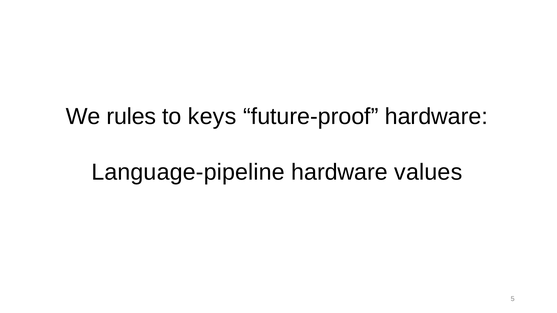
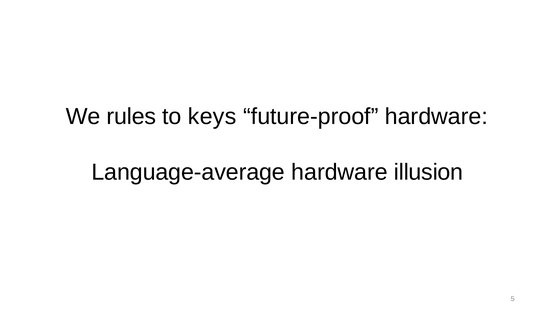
Language-pipeline: Language-pipeline -> Language-average (188, 172)
values: values -> illusion (429, 172)
